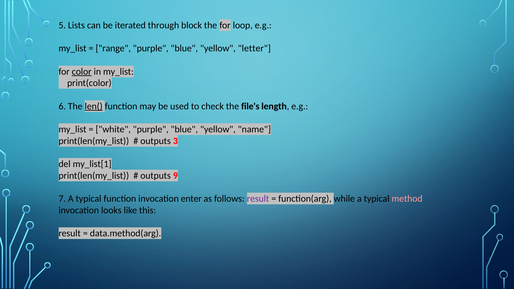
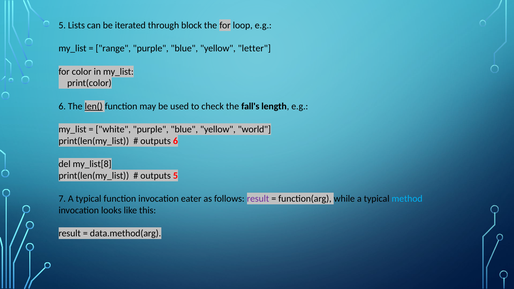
color underline: present -> none (82, 72)
file's: file's -> fall's (250, 106)
name: name -> world (254, 129)
outputs 3: 3 -> 6 (176, 141)
my_list[1: my_list[1 -> my_list[8 (92, 164)
outputs 9: 9 -> 5 (176, 176)
enter: enter -> eater (191, 199)
method colour: pink -> light blue (407, 199)
